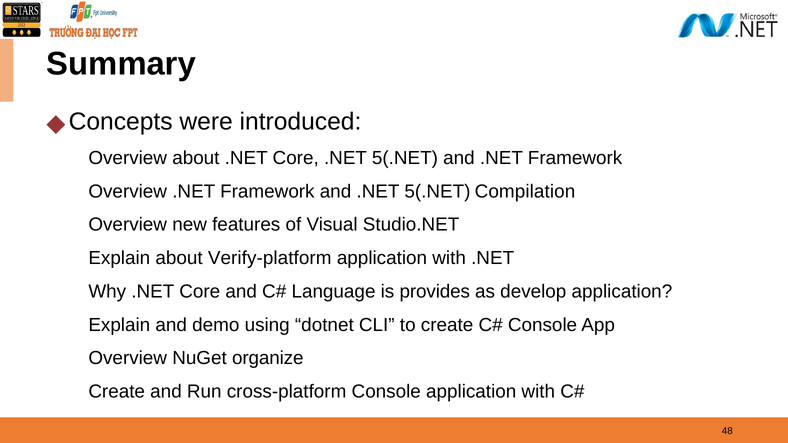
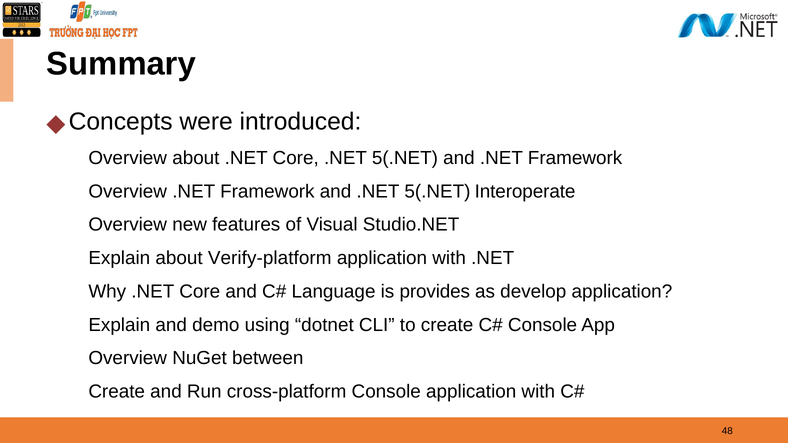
Compilation: Compilation -> Interoperate (525, 191)
organize: organize -> between (268, 358)
